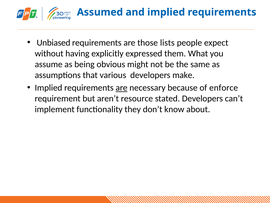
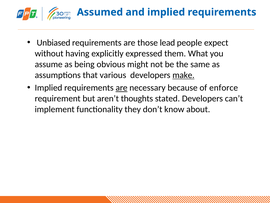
lists: lists -> lead (167, 43)
make underline: none -> present (183, 75)
resource: resource -> thoughts (137, 98)
